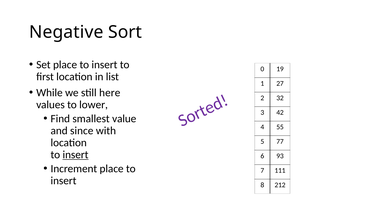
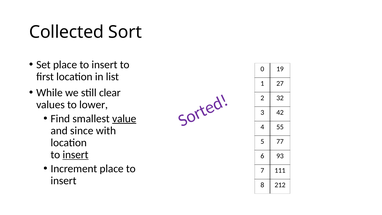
Negative: Negative -> Collected (66, 32)
here: here -> clear (110, 93)
value underline: none -> present (124, 119)
